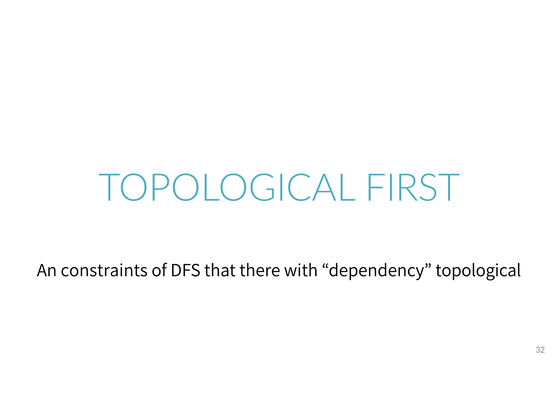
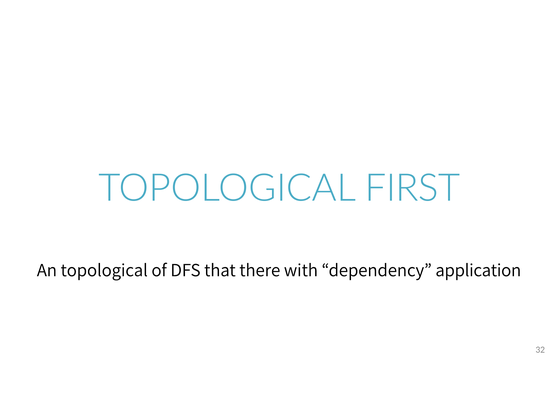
An constraints: constraints -> topological (104, 270)
dependency topological: topological -> application (478, 270)
